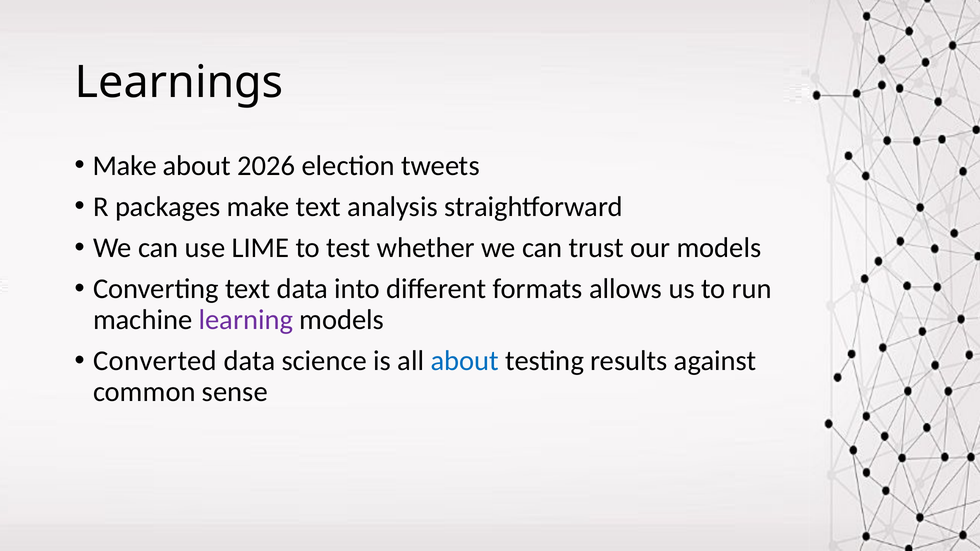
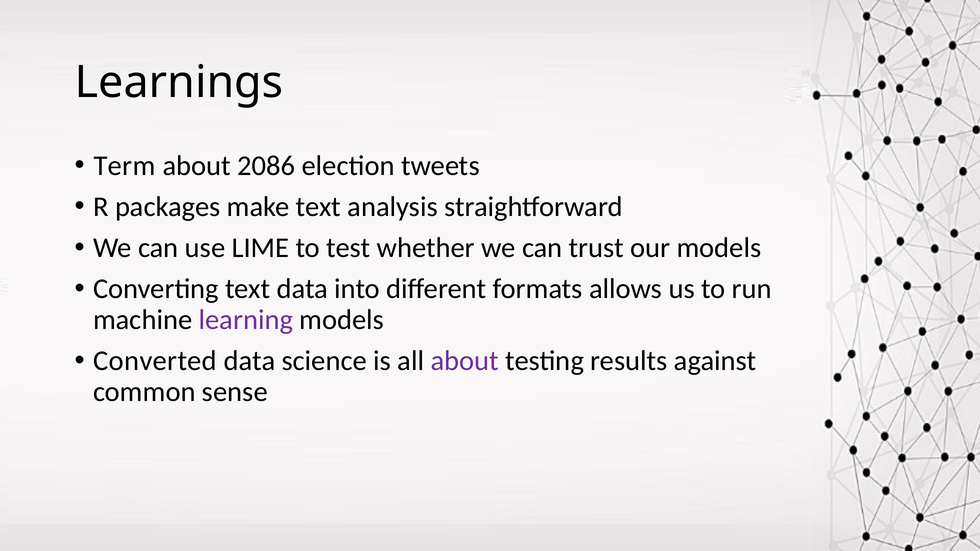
Make: Make -> Term (125, 166)
2026: 2026 -> 2086 (266, 166)
about colour: blue -> purple (465, 361)
